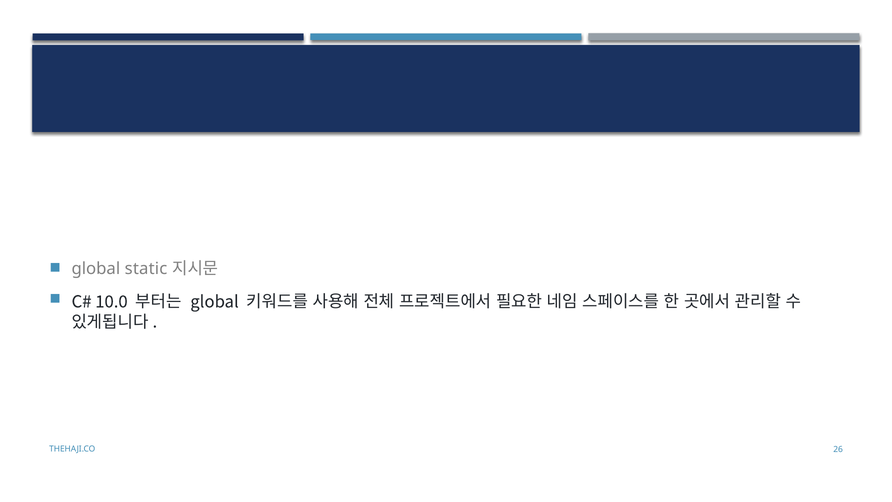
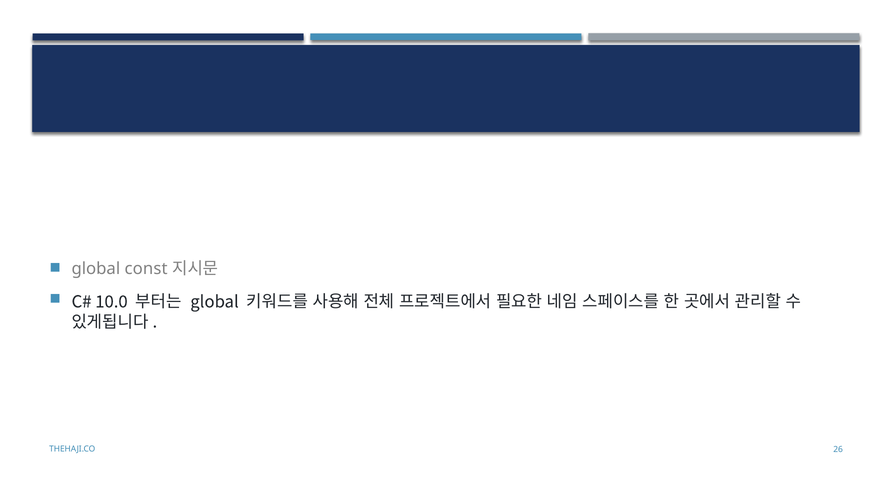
static: static -> const (146, 269)
